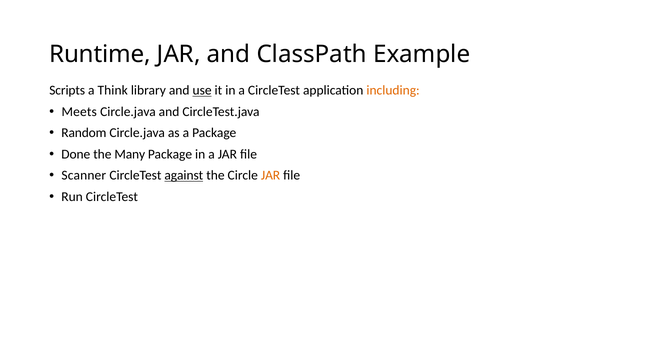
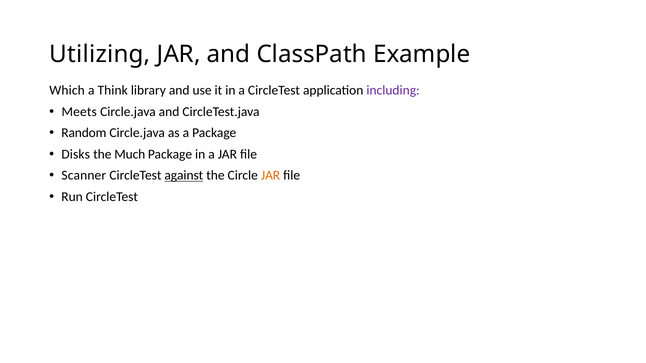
Runtime: Runtime -> Utilizing (100, 54)
Scripts: Scripts -> Which (67, 90)
use underline: present -> none (202, 90)
including colour: orange -> purple (393, 90)
Done: Done -> Disks (76, 154)
Many: Many -> Much (130, 154)
